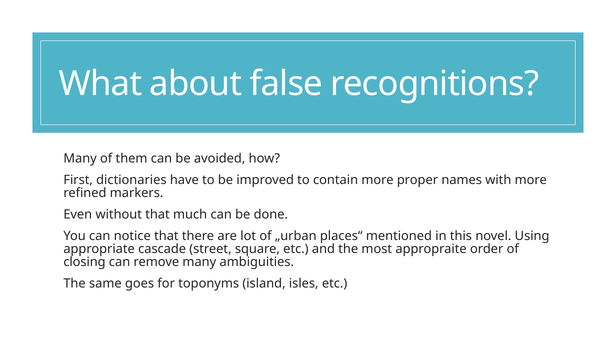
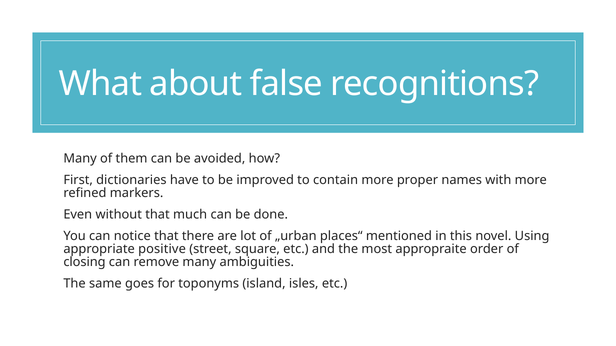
cascade: cascade -> positive (162, 249)
